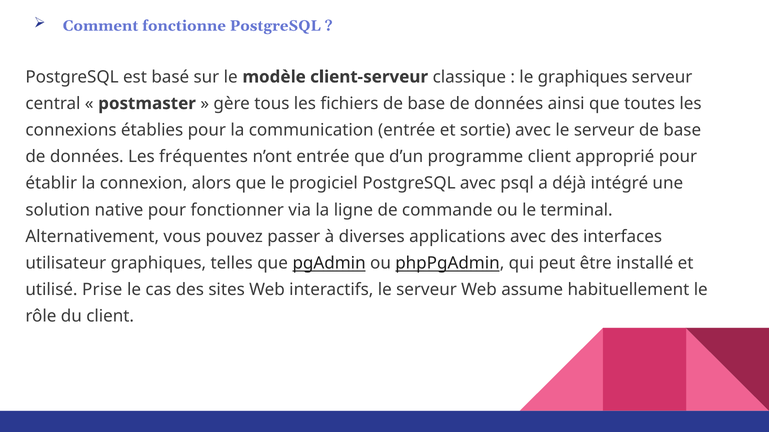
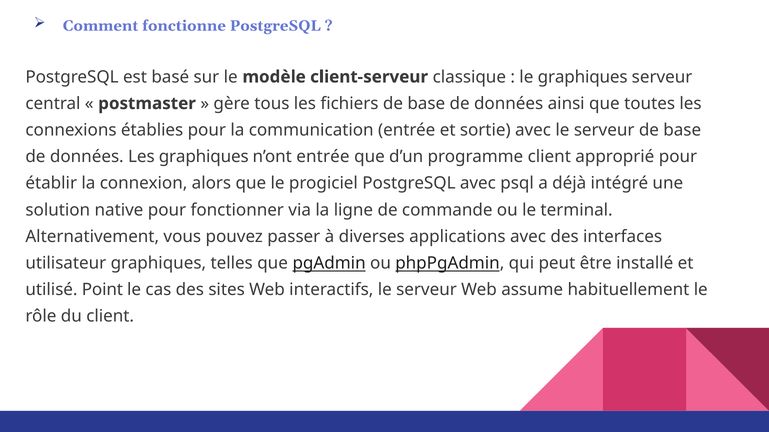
Les fréquentes: fréquentes -> graphiques (204, 157)
Prise: Prise -> Point (102, 290)
